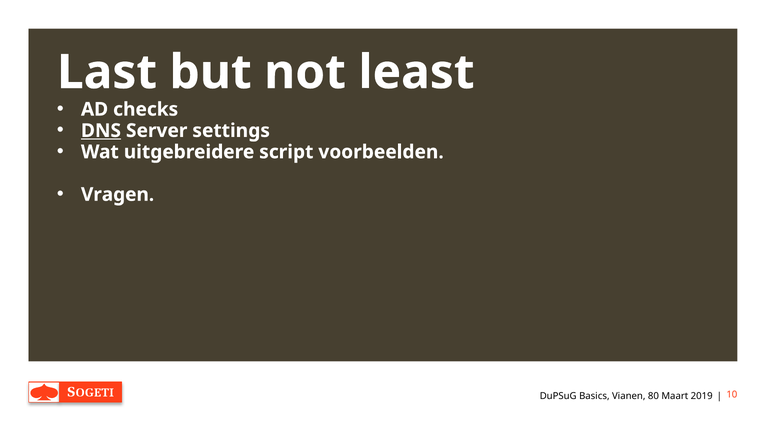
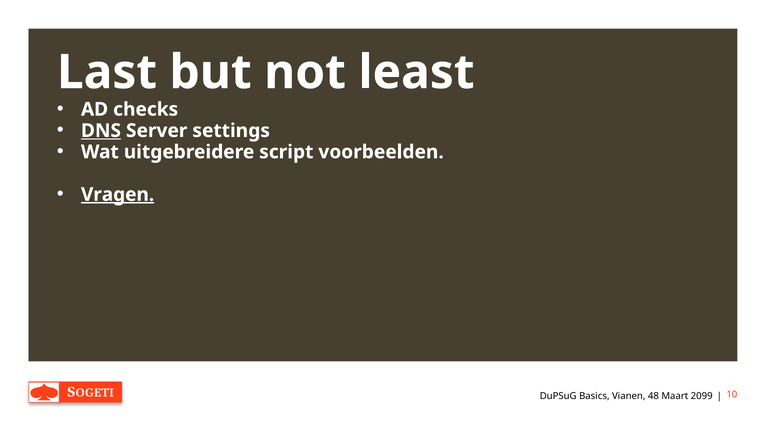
Vragen underline: none -> present (118, 194)
80: 80 -> 48 (653, 396)
2019: 2019 -> 2099 (702, 396)
